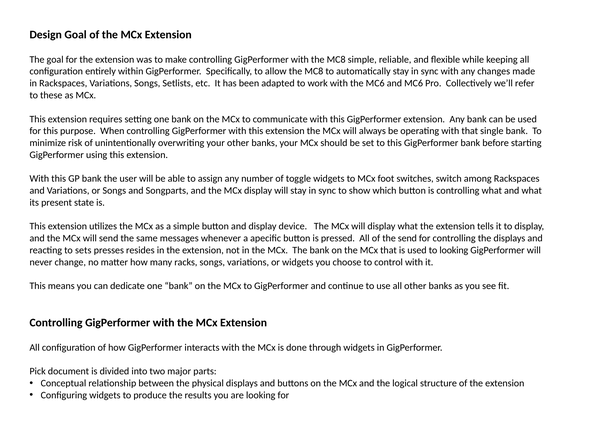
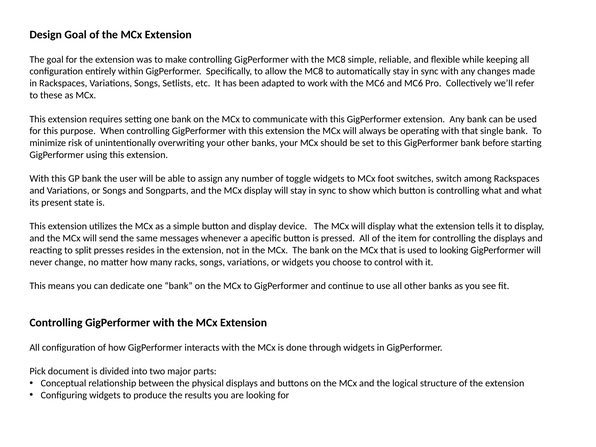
the send: send -> item (407, 238)
sets: sets -> split (83, 250)
